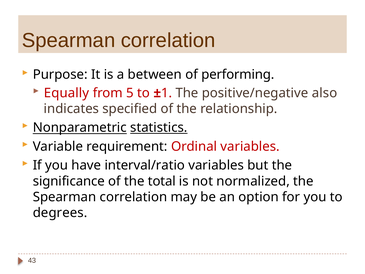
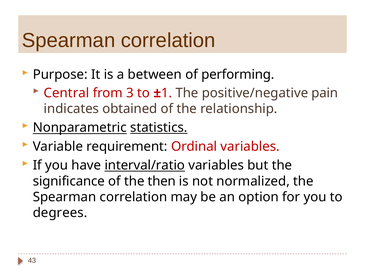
Equally: Equally -> Central (66, 93)
5: 5 -> 3 (130, 93)
also: also -> pain (325, 93)
specified: specified -> obtained (130, 109)
interval/ratio underline: none -> present (145, 165)
total: total -> then (162, 181)
